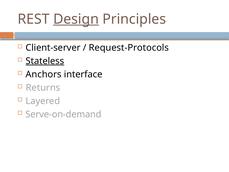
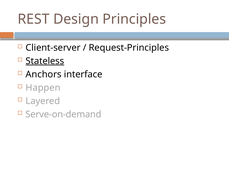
Design underline: present -> none (76, 19)
Request-Protocols: Request-Protocols -> Request-Principles (129, 48)
Returns: Returns -> Happen (43, 88)
